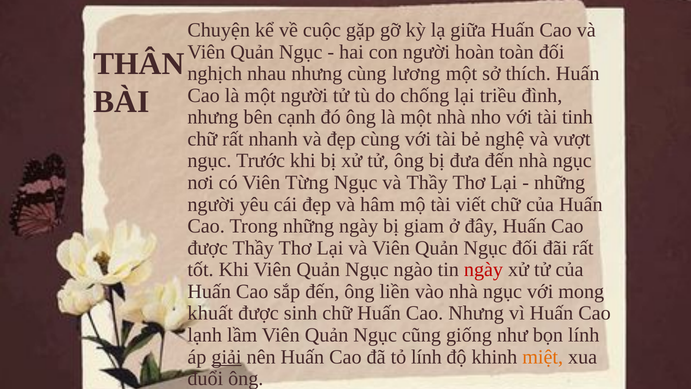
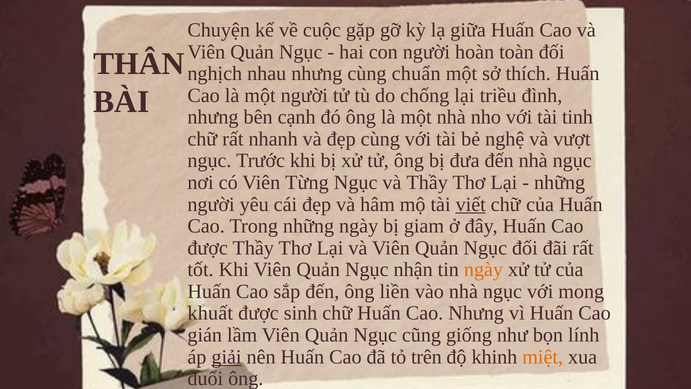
lương: lương -> chuẩn (416, 74)
viết underline: none -> present (471, 204)
ngào: ngào -> nhận (413, 270)
ngày colour: red -> orange (484, 270)
lạnh: lạnh -> gián (205, 335)
tỏ lính: lính -> trên (426, 357)
